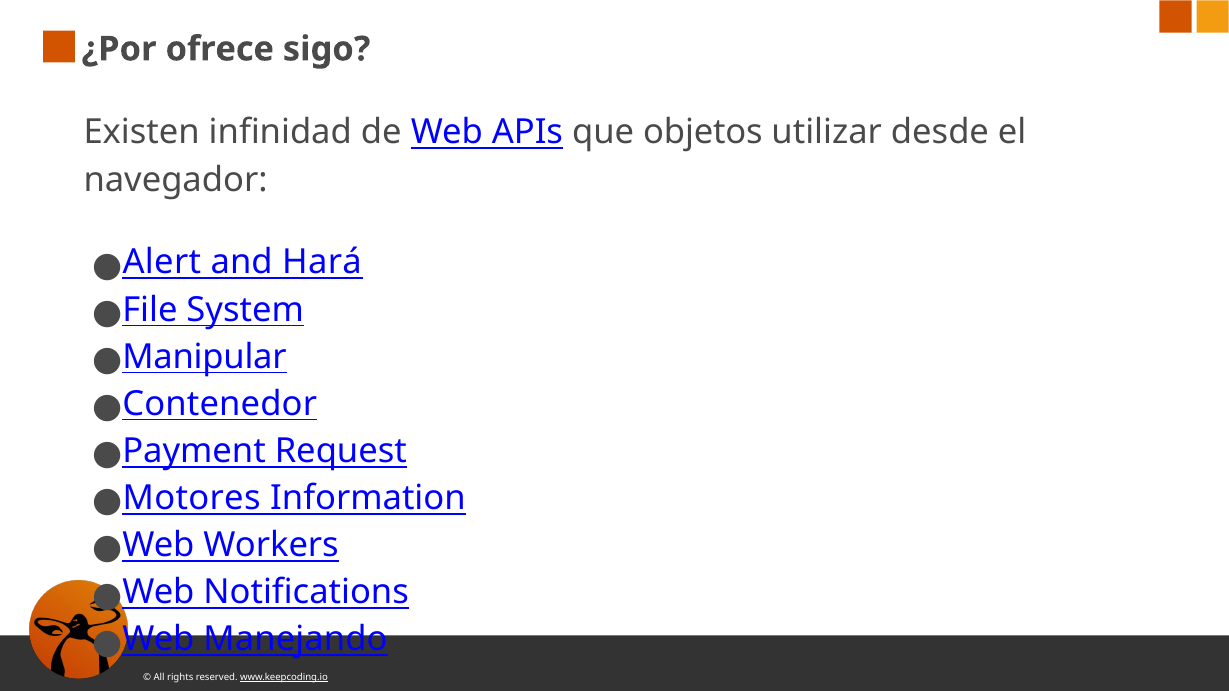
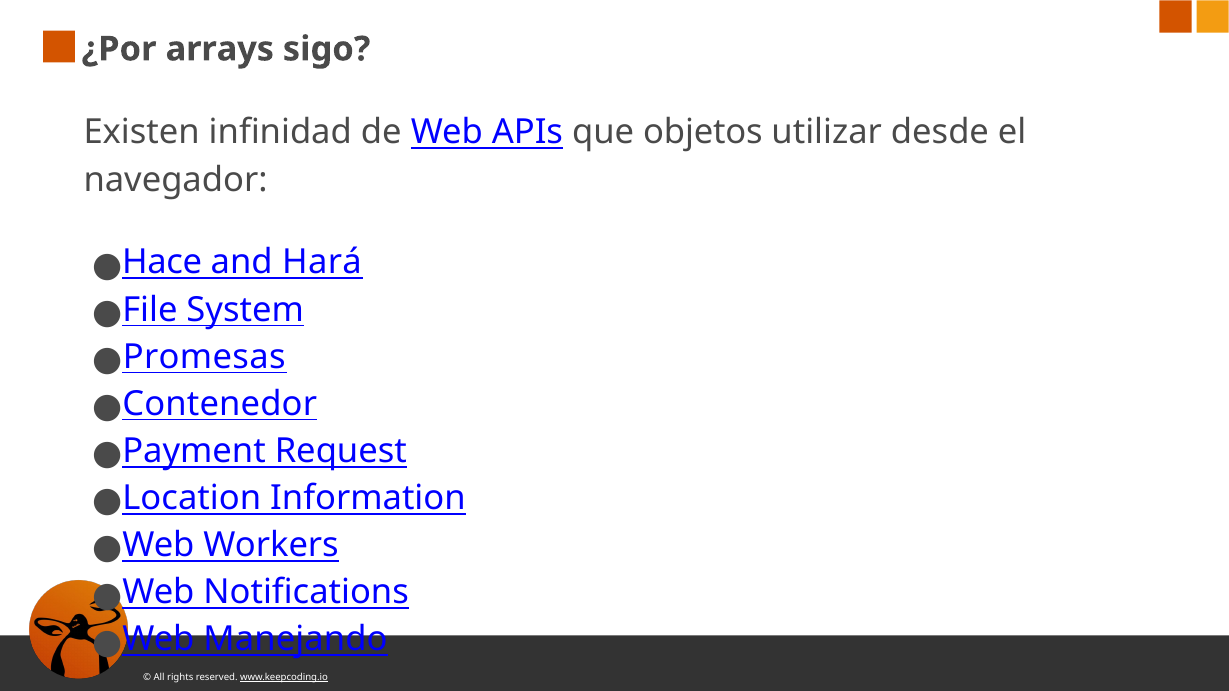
ofrece: ofrece -> arrays (220, 49)
Alert: Alert -> Hace (162, 263)
Manipular: Manipular -> Promesas (204, 357)
Motores: Motores -> Location (192, 498)
